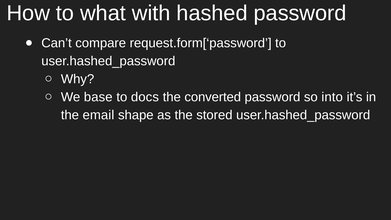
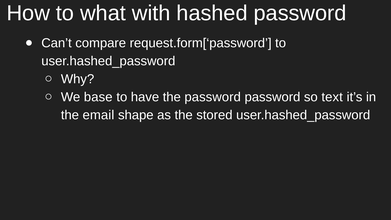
docs: docs -> have (145, 97)
the converted: converted -> password (213, 97)
into: into -> text (332, 97)
